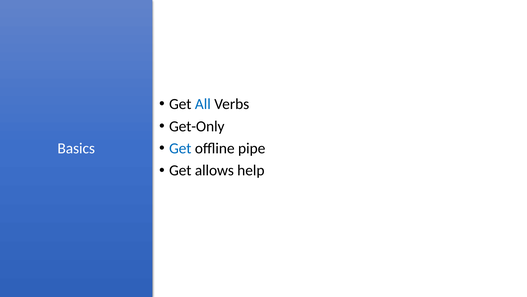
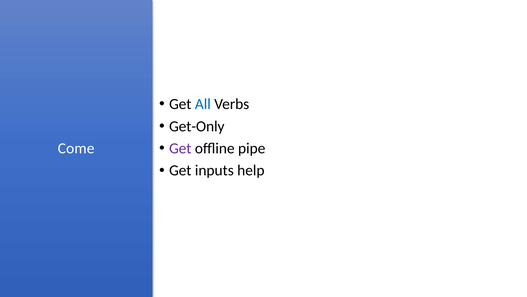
Get colour: blue -> purple (180, 148)
Basics: Basics -> Come (76, 148)
allows: allows -> inputs (214, 170)
